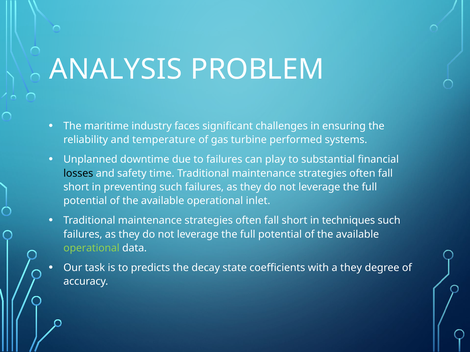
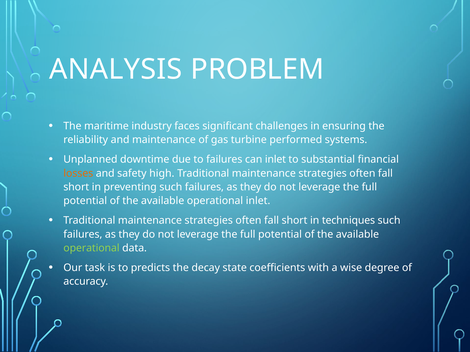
and temperature: temperature -> maintenance (164, 140)
can play: play -> inlet (275, 160)
losses colour: black -> orange (78, 174)
time: time -> high (162, 174)
a they: they -> wise (351, 268)
